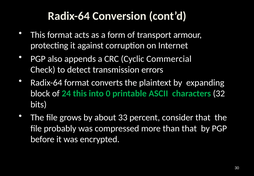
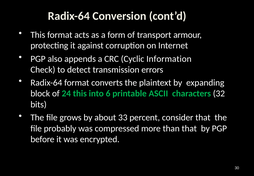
Commercial: Commercial -> Information (169, 59)
0: 0 -> 6 (108, 93)
